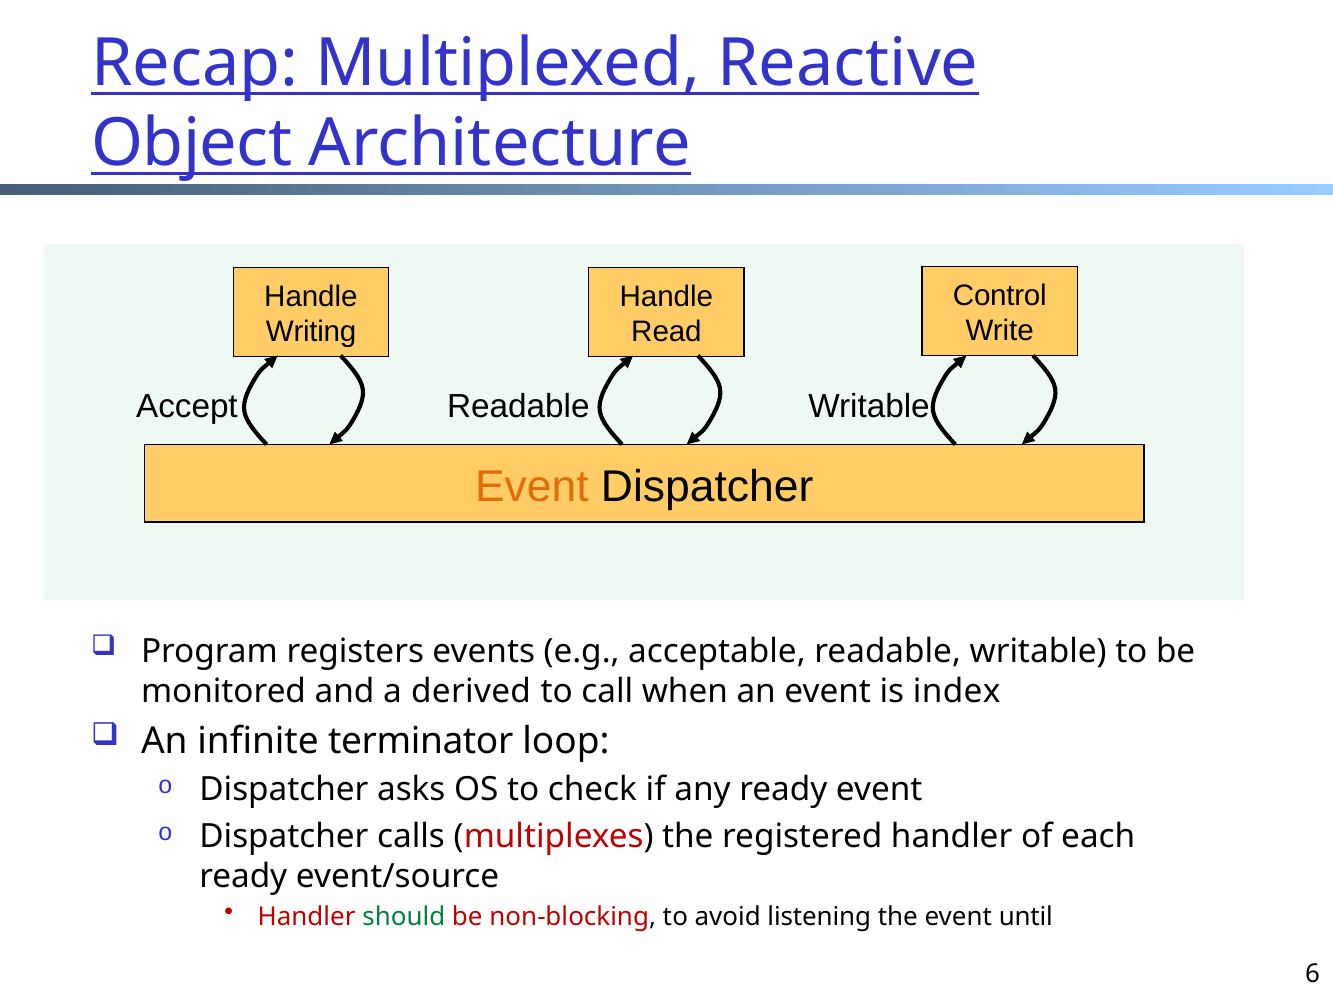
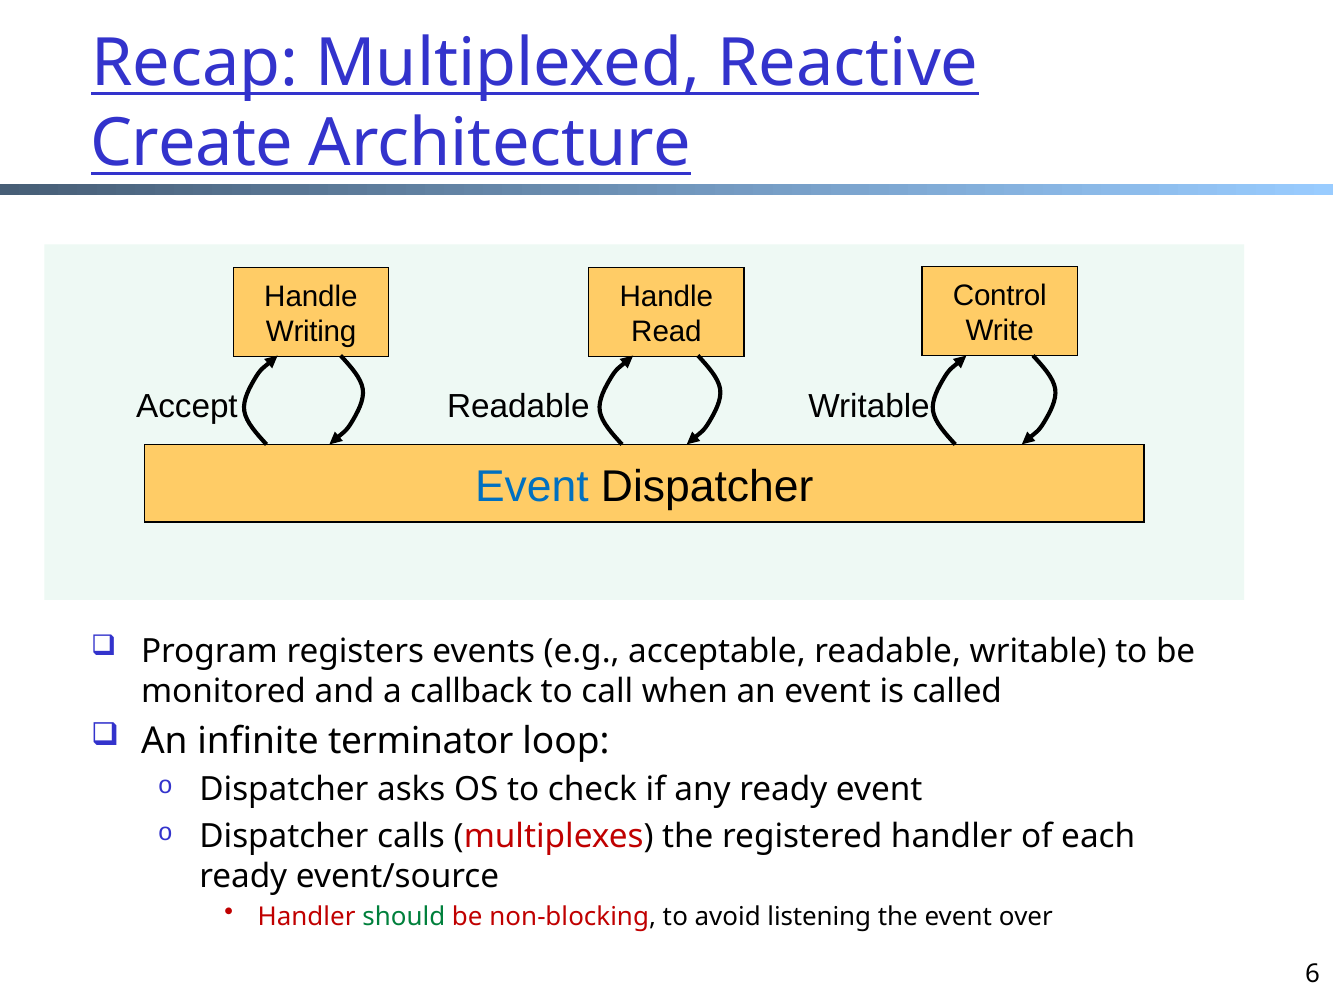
Object: Object -> Create (192, 143)
Event colour: orange -> blue (532, 486)
derived: derived -> callback (471, 691)
index: index -> called (957, 691)
until: until -> over (1026, 916)
